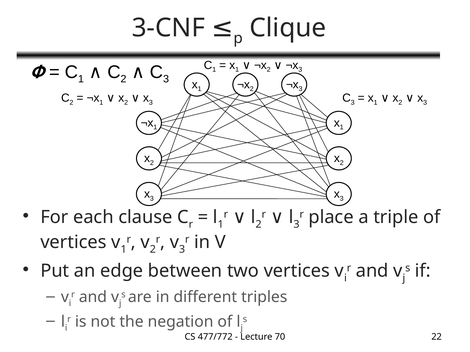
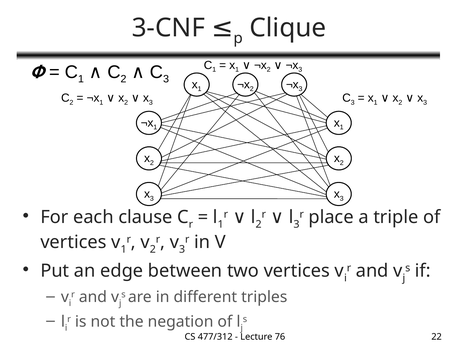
477/772: 477/772 -> 477/312 (215, 337)
70: 70 -> 76 (280, 337)
